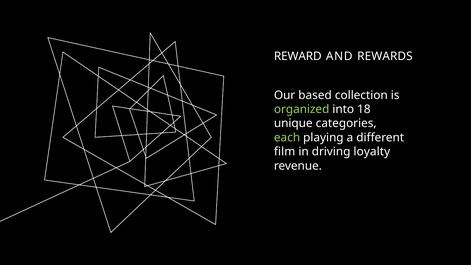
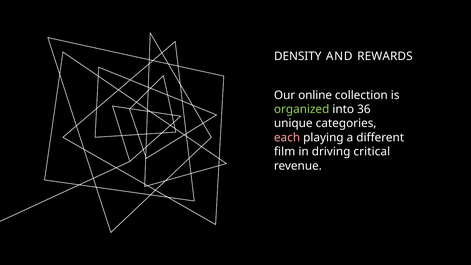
REWARD: REWARD -> DENSITY (298, 56)
based: based -> online (315, 95)
18: 18 -> 36 (364, 109)
each colour: light green -> pink (287, 137)
loyalty: loyalty -> critical (372, 152)
